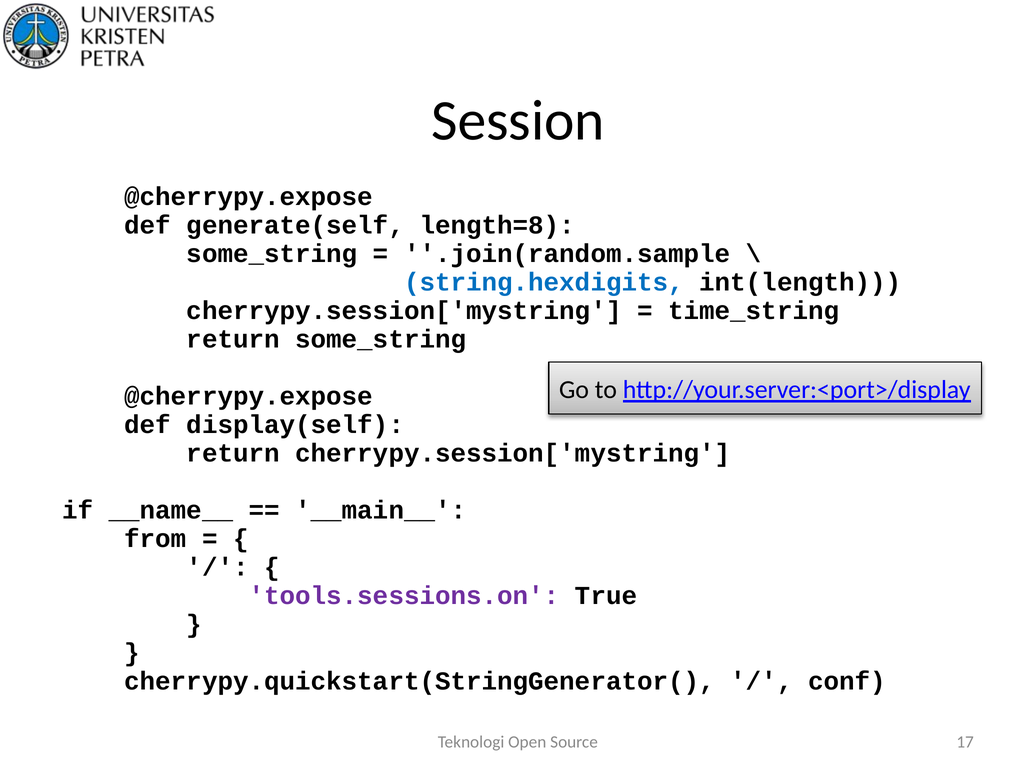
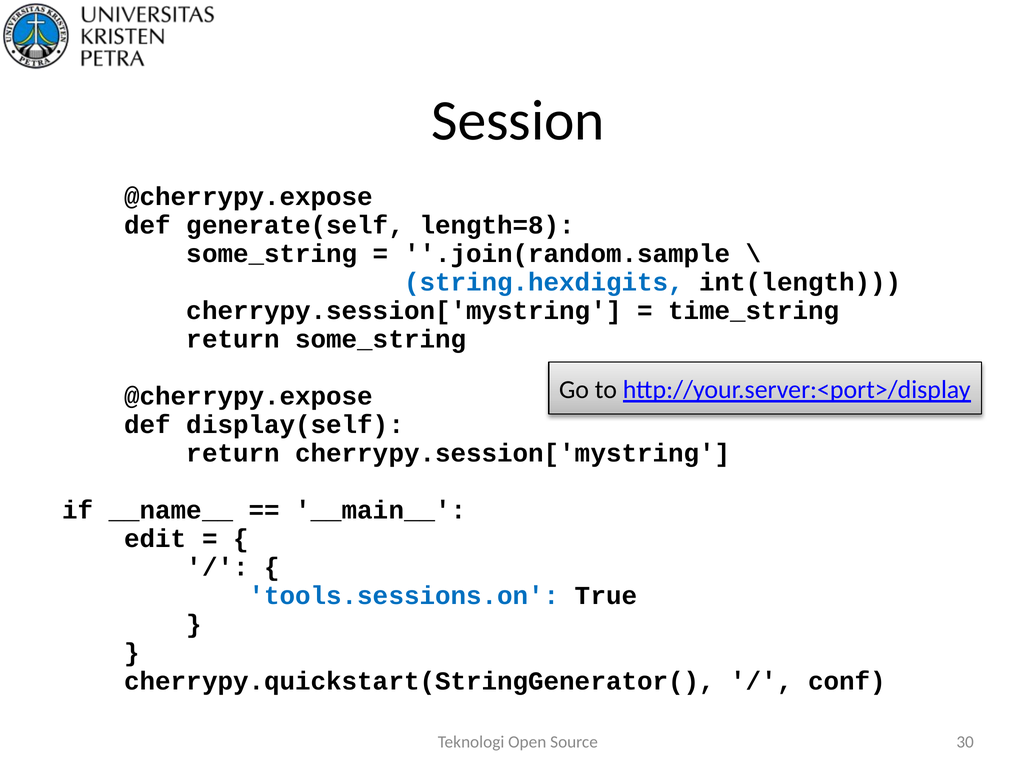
from: from -> edit (155, 539)
tools.sessions.on colour: purple -> blue (404, 596)
17: 17 -> 30 (965, 742)
